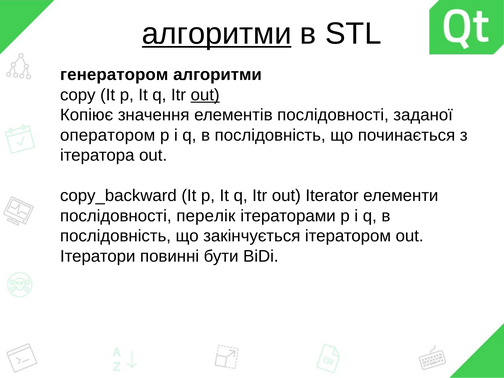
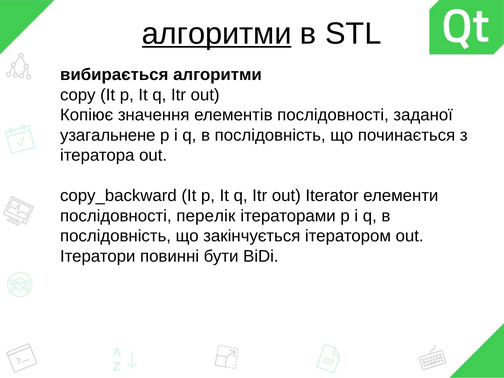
генератором: генератором -> вибирається (114, 75)
out underline: present -> none (205, 95)
оператором: оператором -> узагальнене (108, 135)
